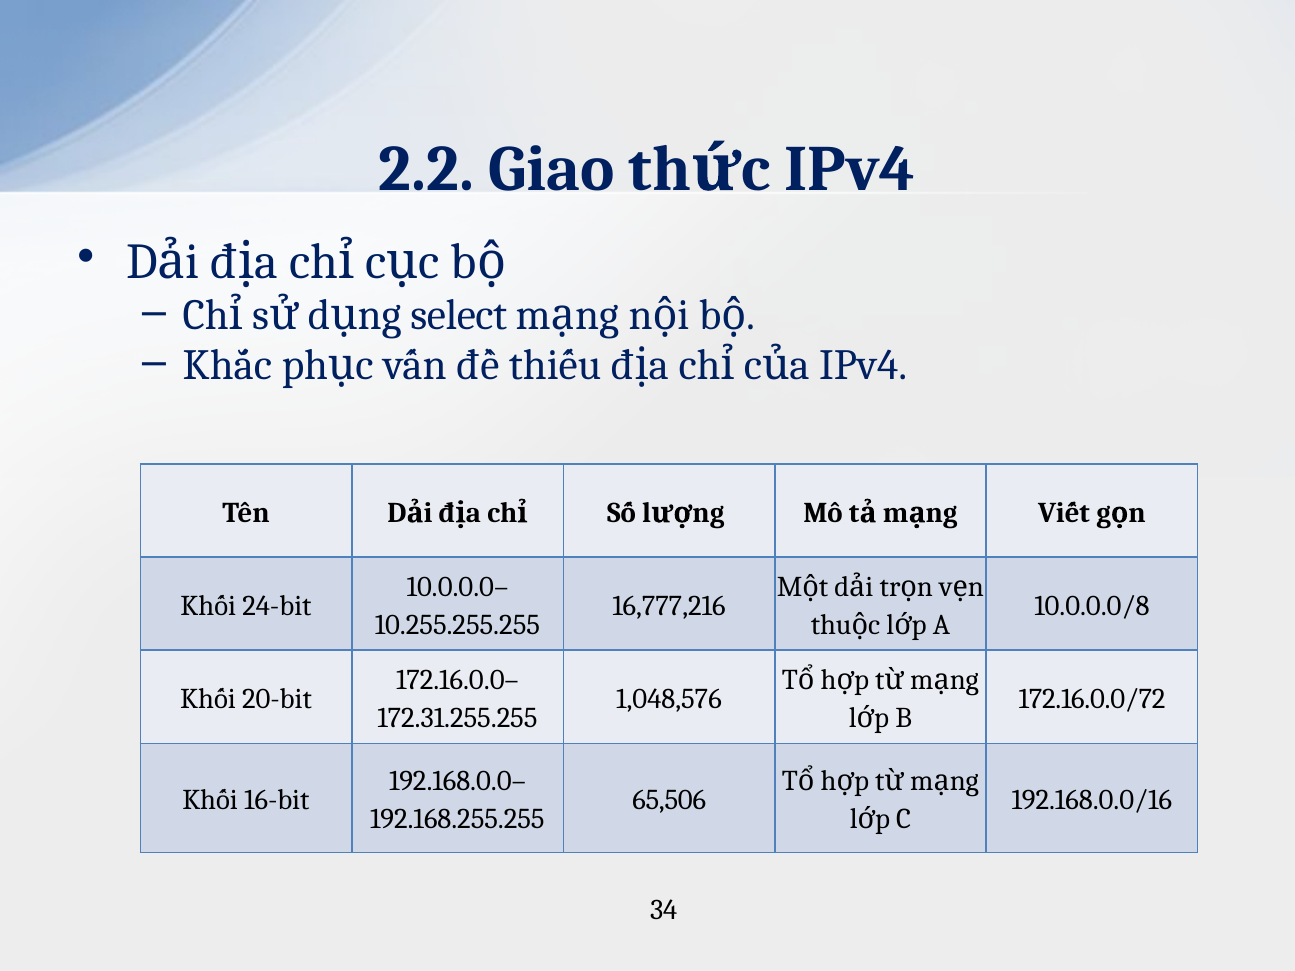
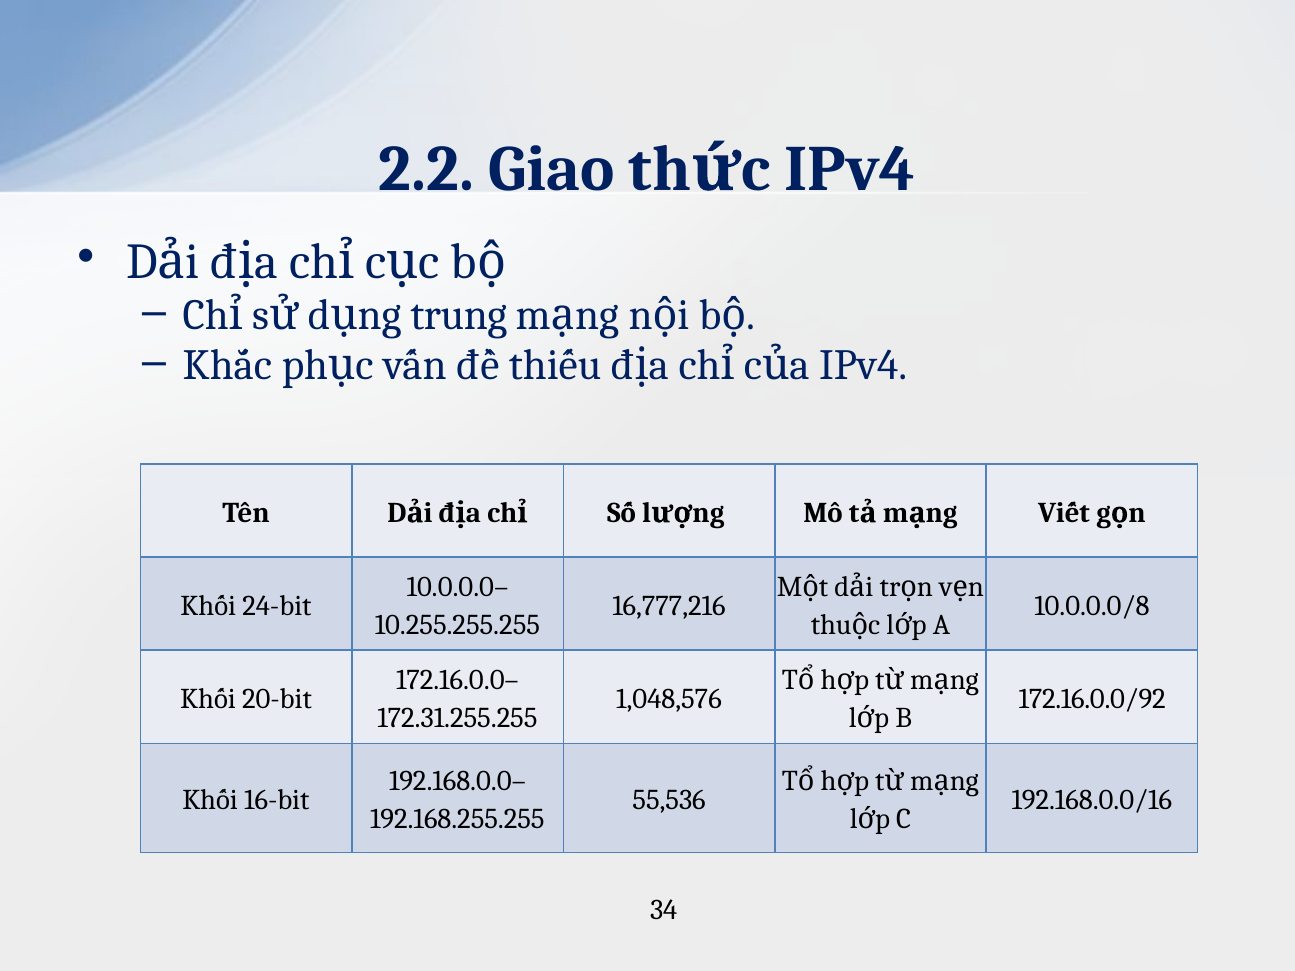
select: select -> trung (459, 315)
172.16.0.0/72: 172.16.0.0/72 -> 172.16.0.0/92 (1092, 699)
65,506: 65,506 -> 55,536 (669, 800)
